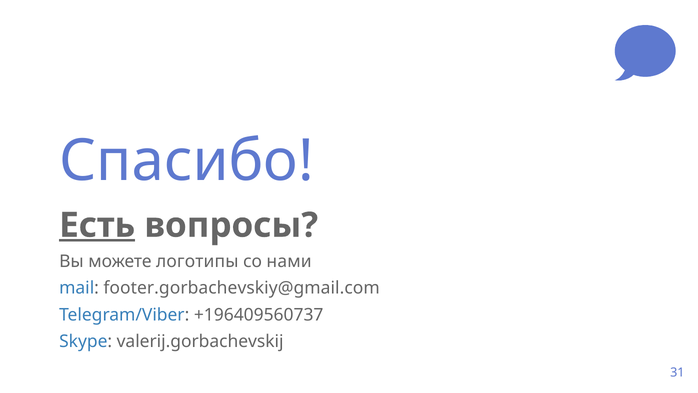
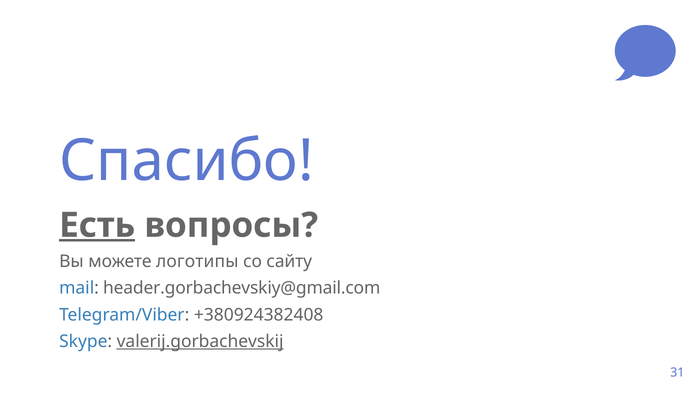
нами: нами -> сайту (289, 261)
footer.gorbachevskiy@gmail.com: footer.gorbachevskiy@gmail.com -> header.gorbachevskiy@gmail.com (242, 288)
+196409560737: +196409560737 -> +380924382408 (259, 315)
valerij.gorbachevskij underline: none -> present (200, 341)
